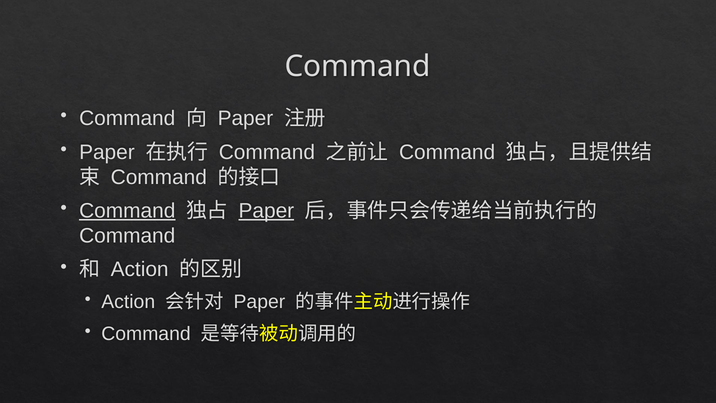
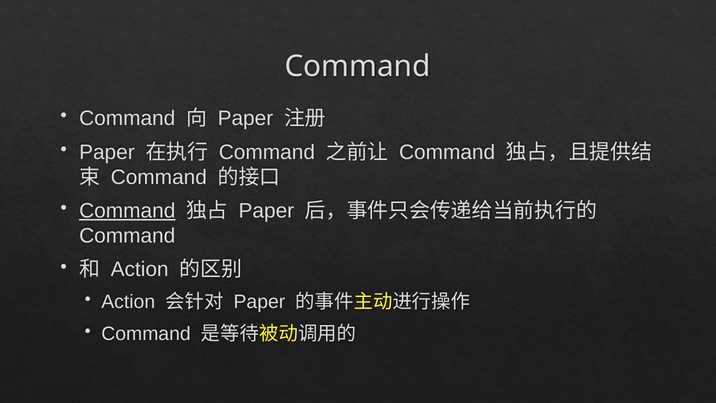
Paper underline: present -> none (266, 211)
